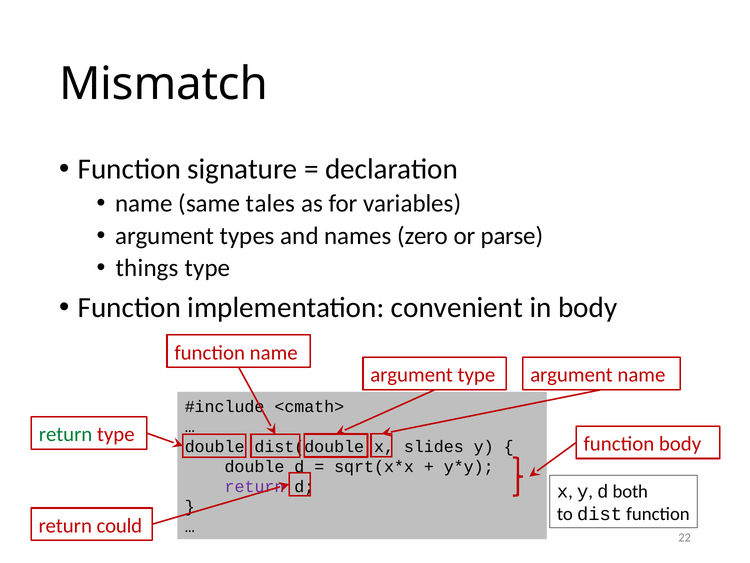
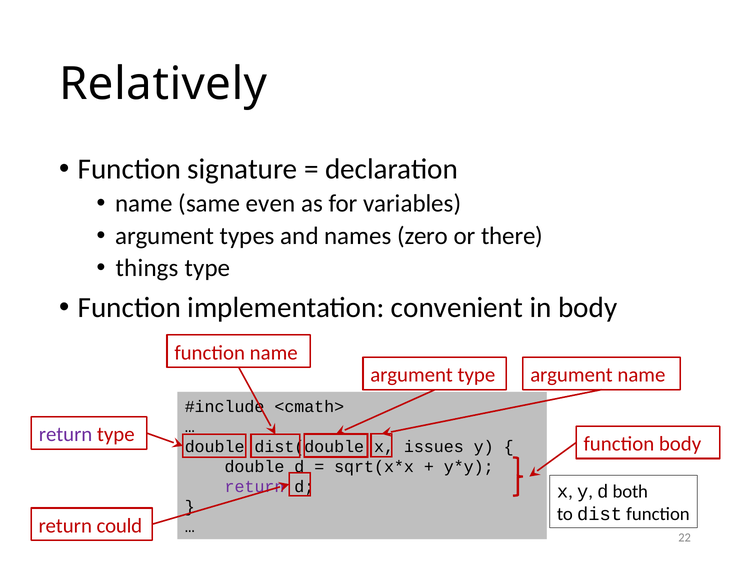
Mismatch: Mismatch -> Relatively (163, 84)
tales: tales -> even (271, 204)
parse: parse -> there (512, 236)
return colour: green -> purple (66, 434)
slides: slides -> issues (434, 446)
